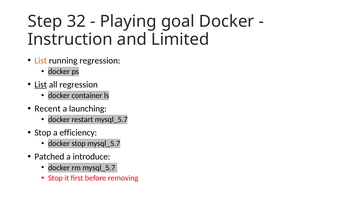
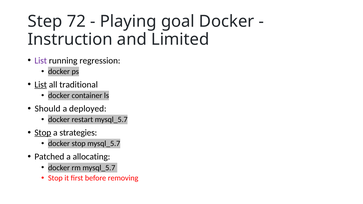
32: 32 -> 72 (76, 22)
List colour: orange -> purple (41, 61)
all regression: regression -> traditional (79, 85)
Recent: Recent -> Should (48, 109)
launching: launching -> deployed (88, 109)
Stop underline: none -> present (43, 133)
efficiency: efficiency -> strategies (78, 133)
introduce: introduce -> allocating (91, 157)
